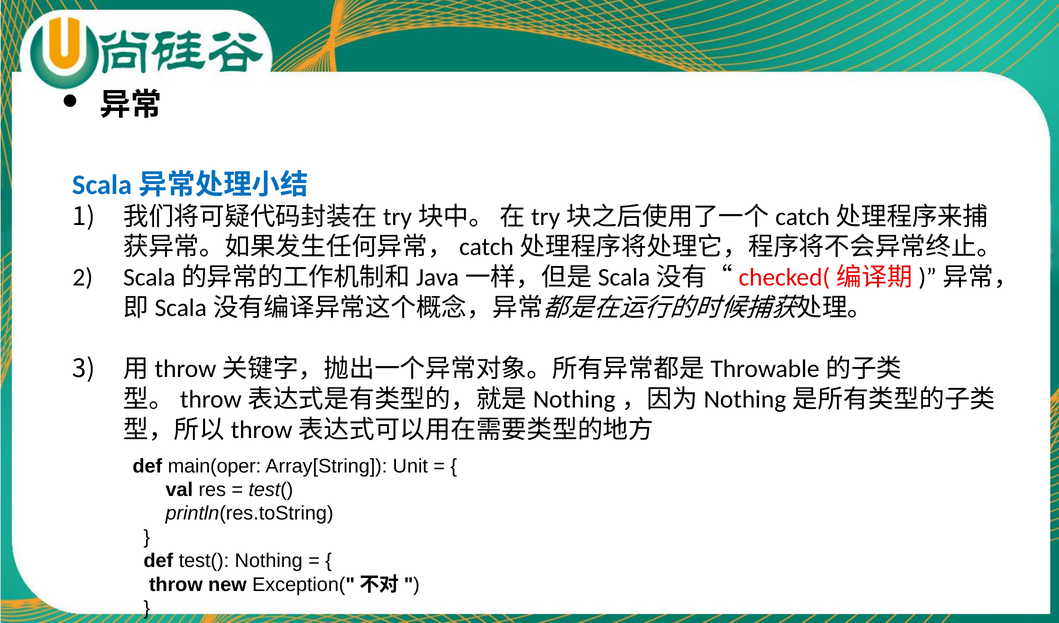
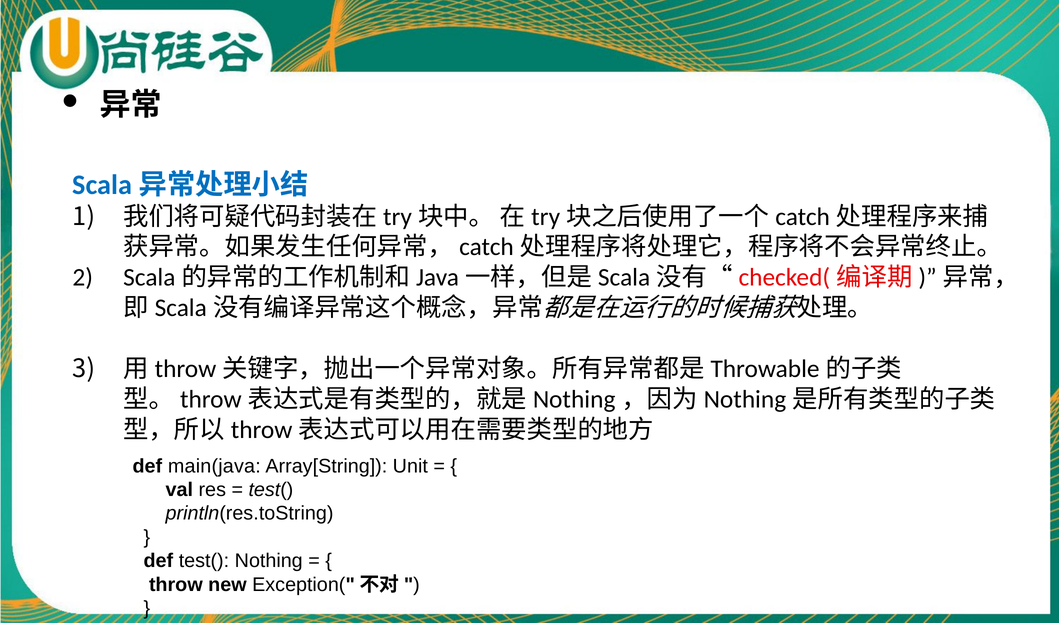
main(oper: main(oper -> main(java (214, 466)
